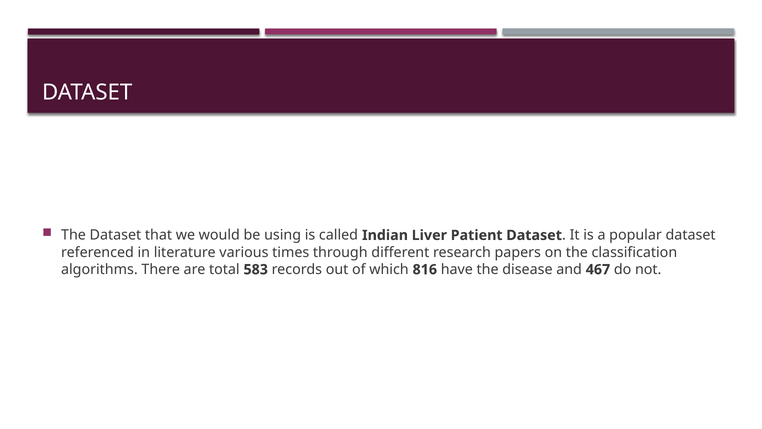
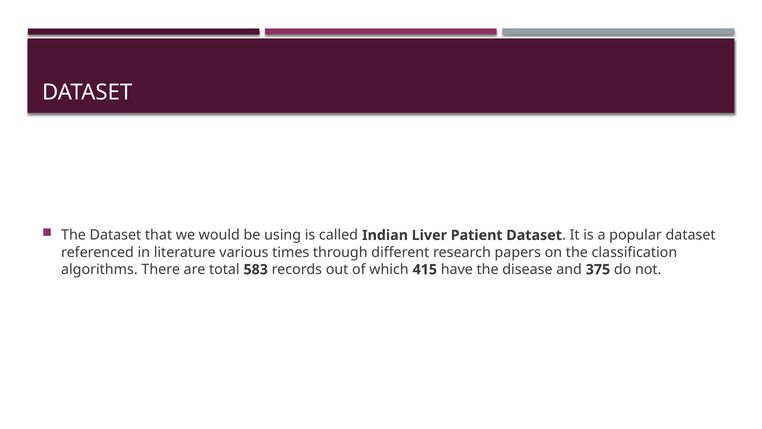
816: 816 -> 415 (425, 269)
467: 467 -> 375 (598, 269)
